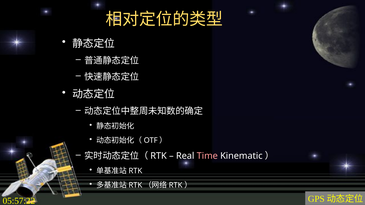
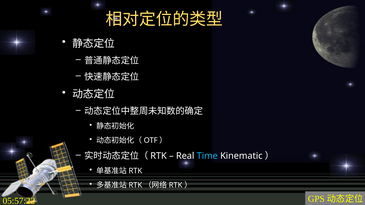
Time colour: pink -> light blue (207, 156)
